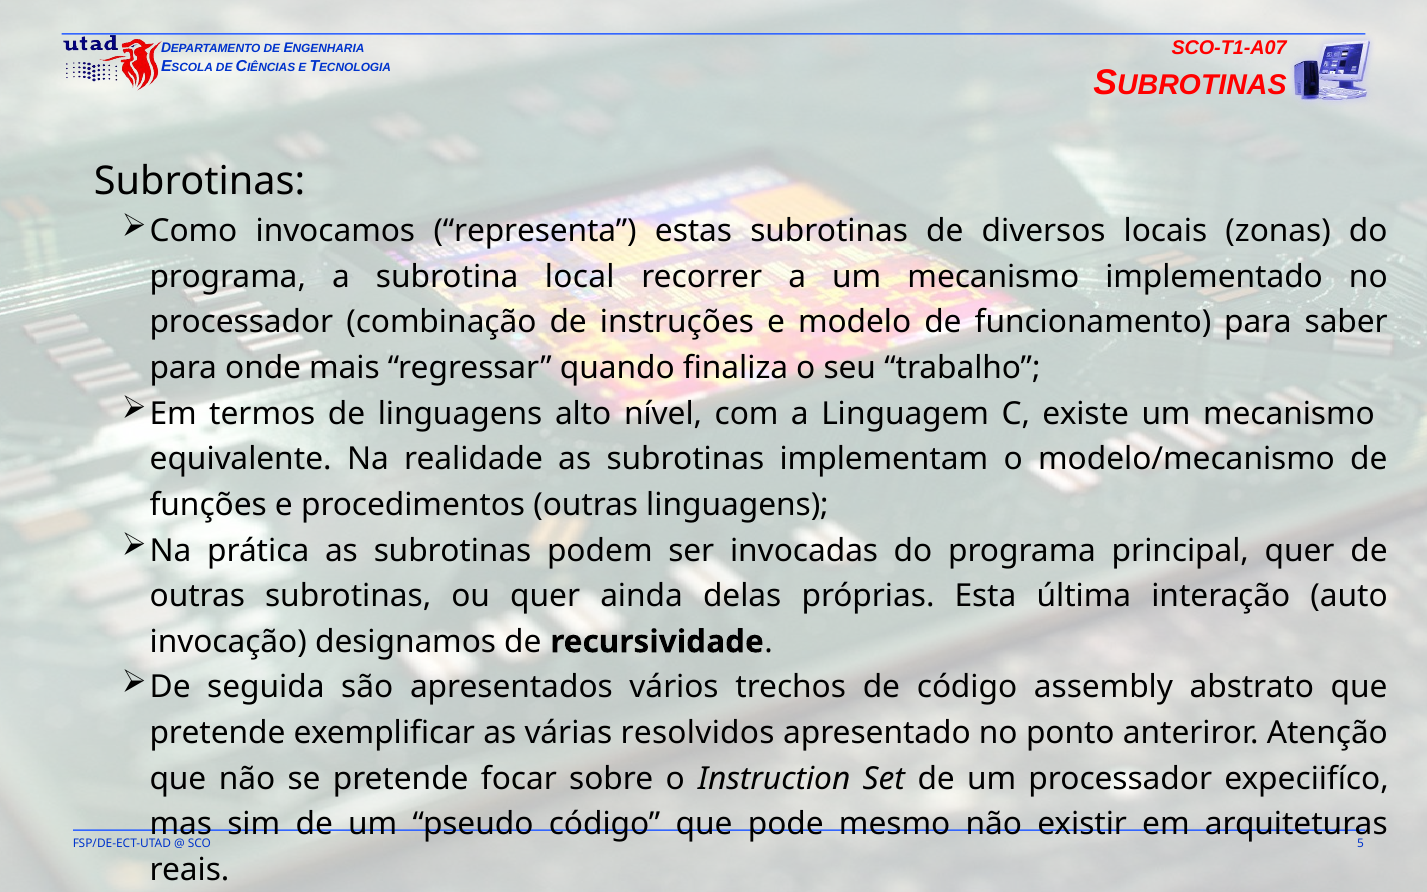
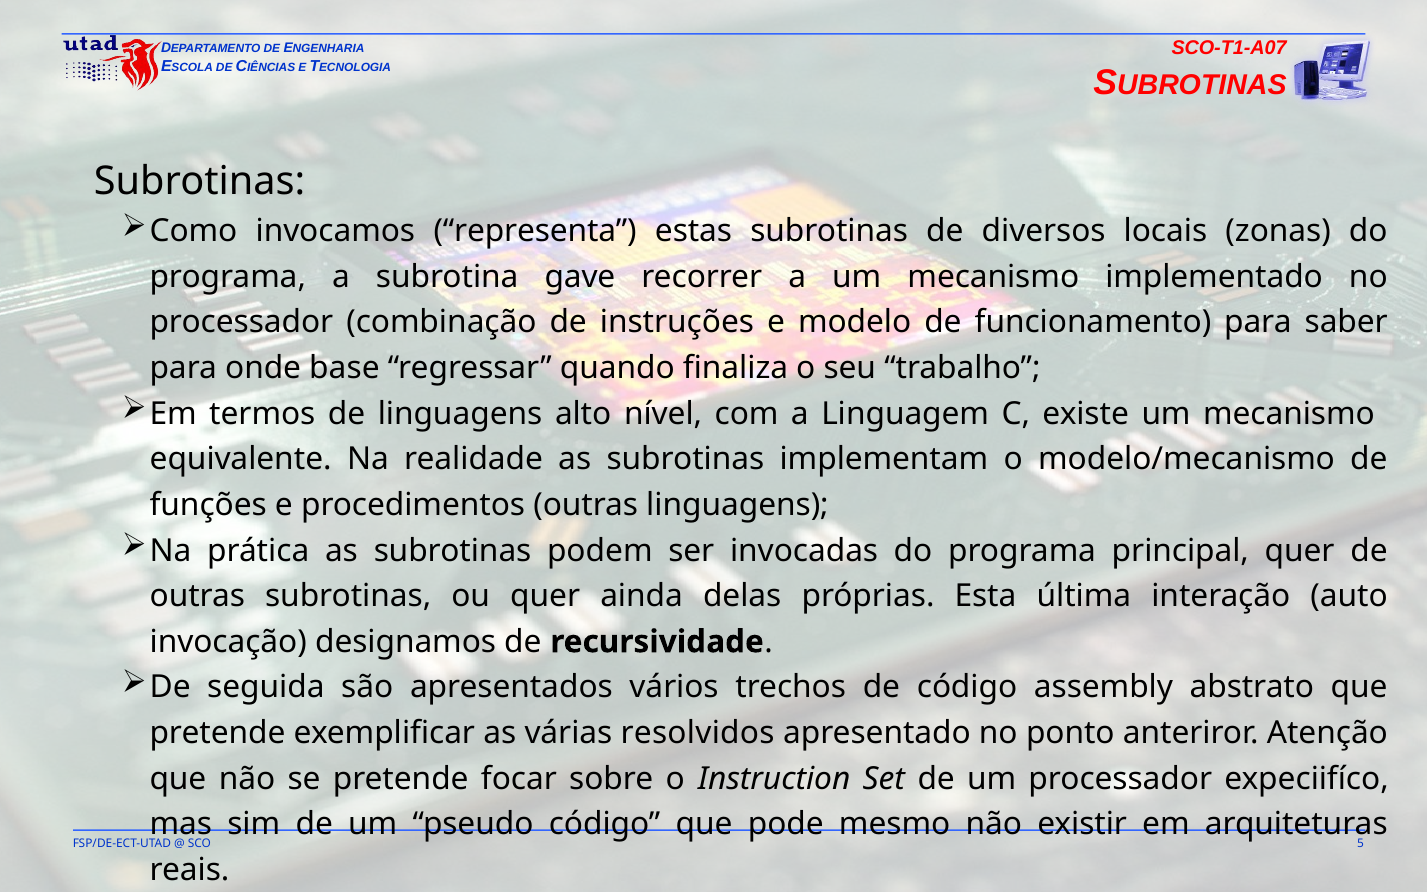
local: local -> gave (580, 277)
mais: mais -> base (344, 368)
